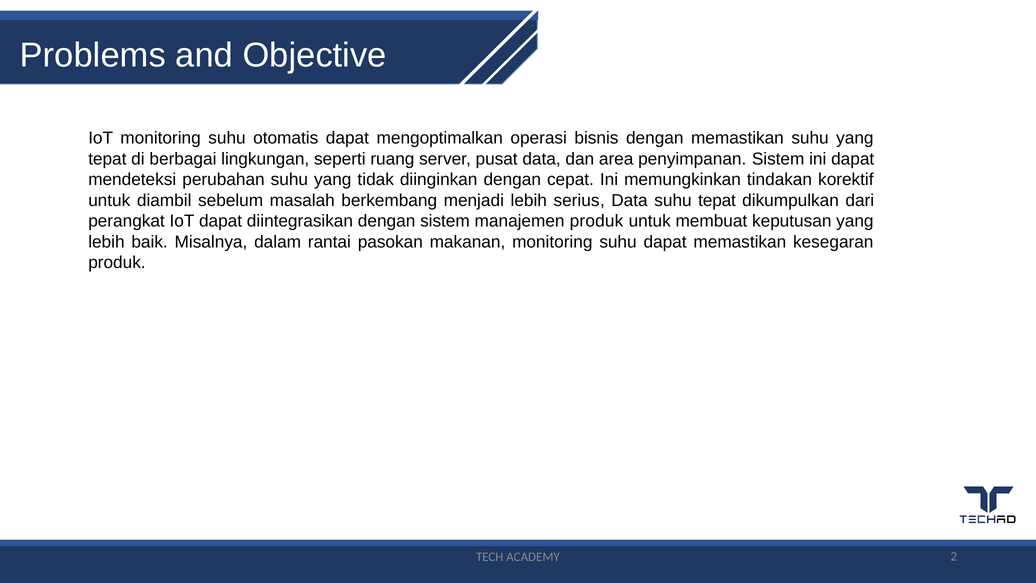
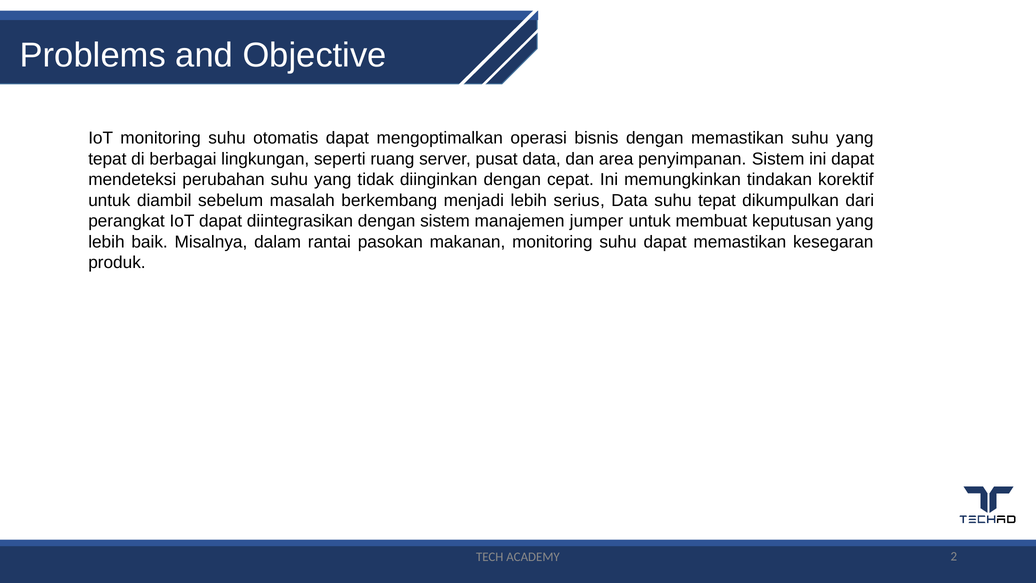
manajemen produk: produk -> jumper (597, 221)
